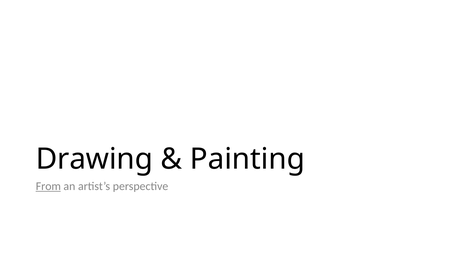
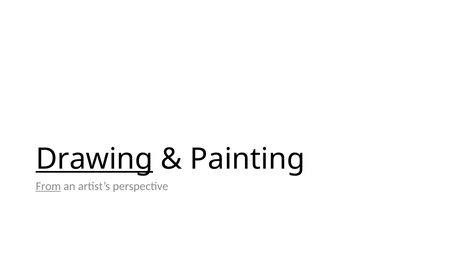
Drawing underline: none -> present (94, 159)
